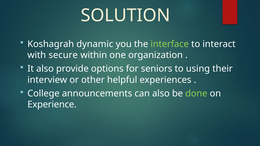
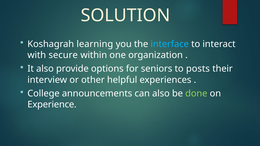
dynamic: dynamic -> learning (95, 44)
interface colour: light green -> light blue (170, 44)
using: using -> posts (198, 69)
